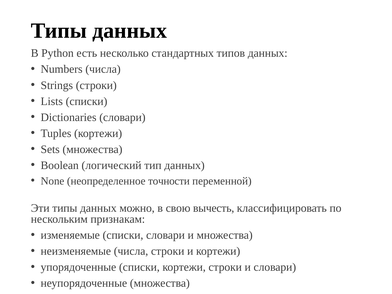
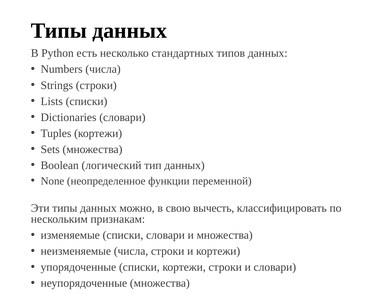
точности: точности -> функции (169, 181)
